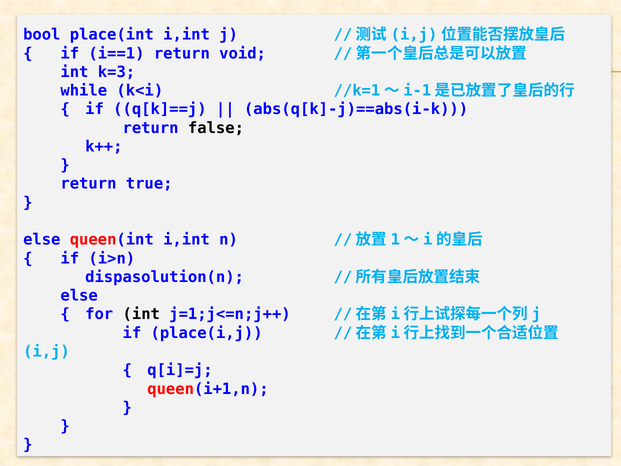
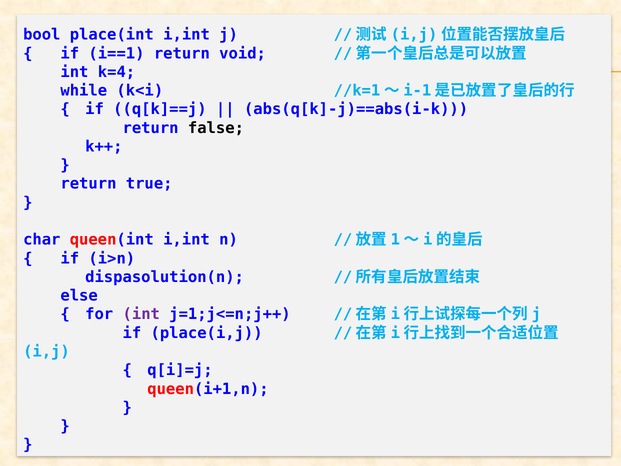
k=3: k=3 -> k=4 (117, 72)
else: else -> char (42, 240)
int colour: black -> purple (141, 314)
